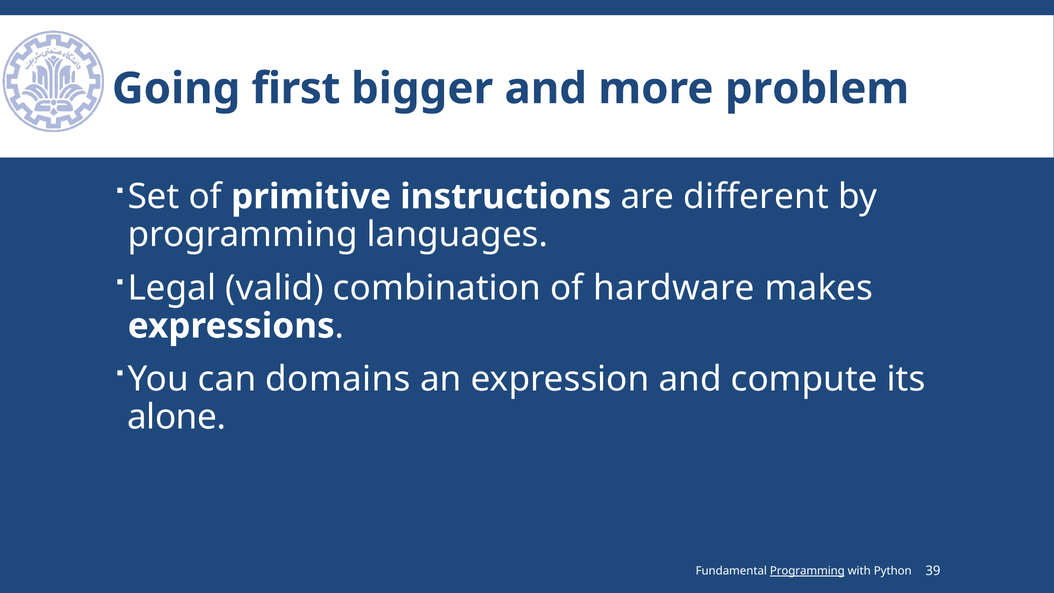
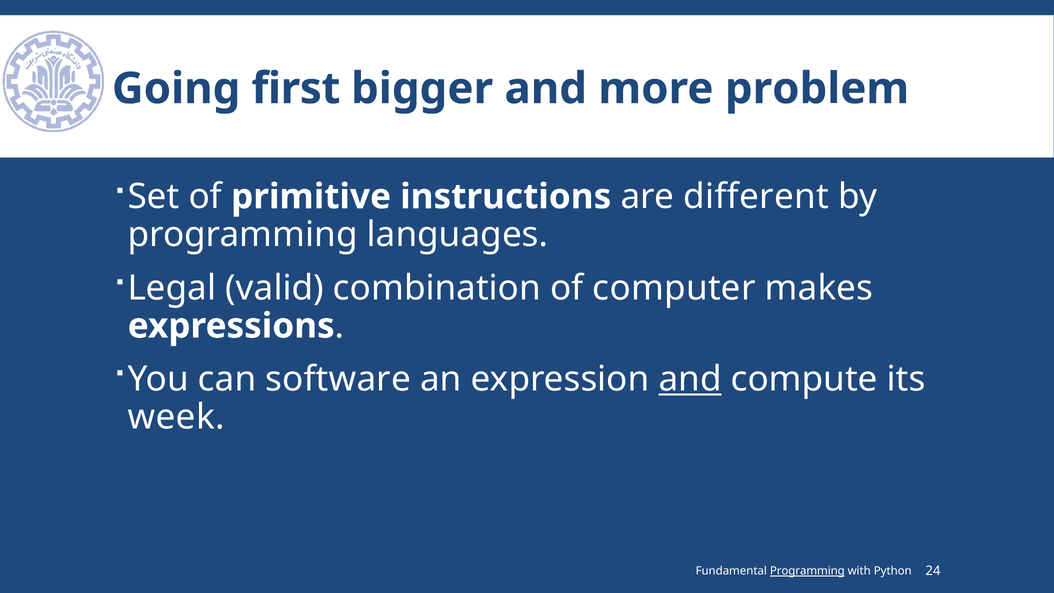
hardware: hardware -> computer (674, 288)
domains: domains -> software (338, 379)
and underline: none -> present (690, 379)
alone: alone -> week (176, 417)
39: 39 -> 24 (933, 571)
